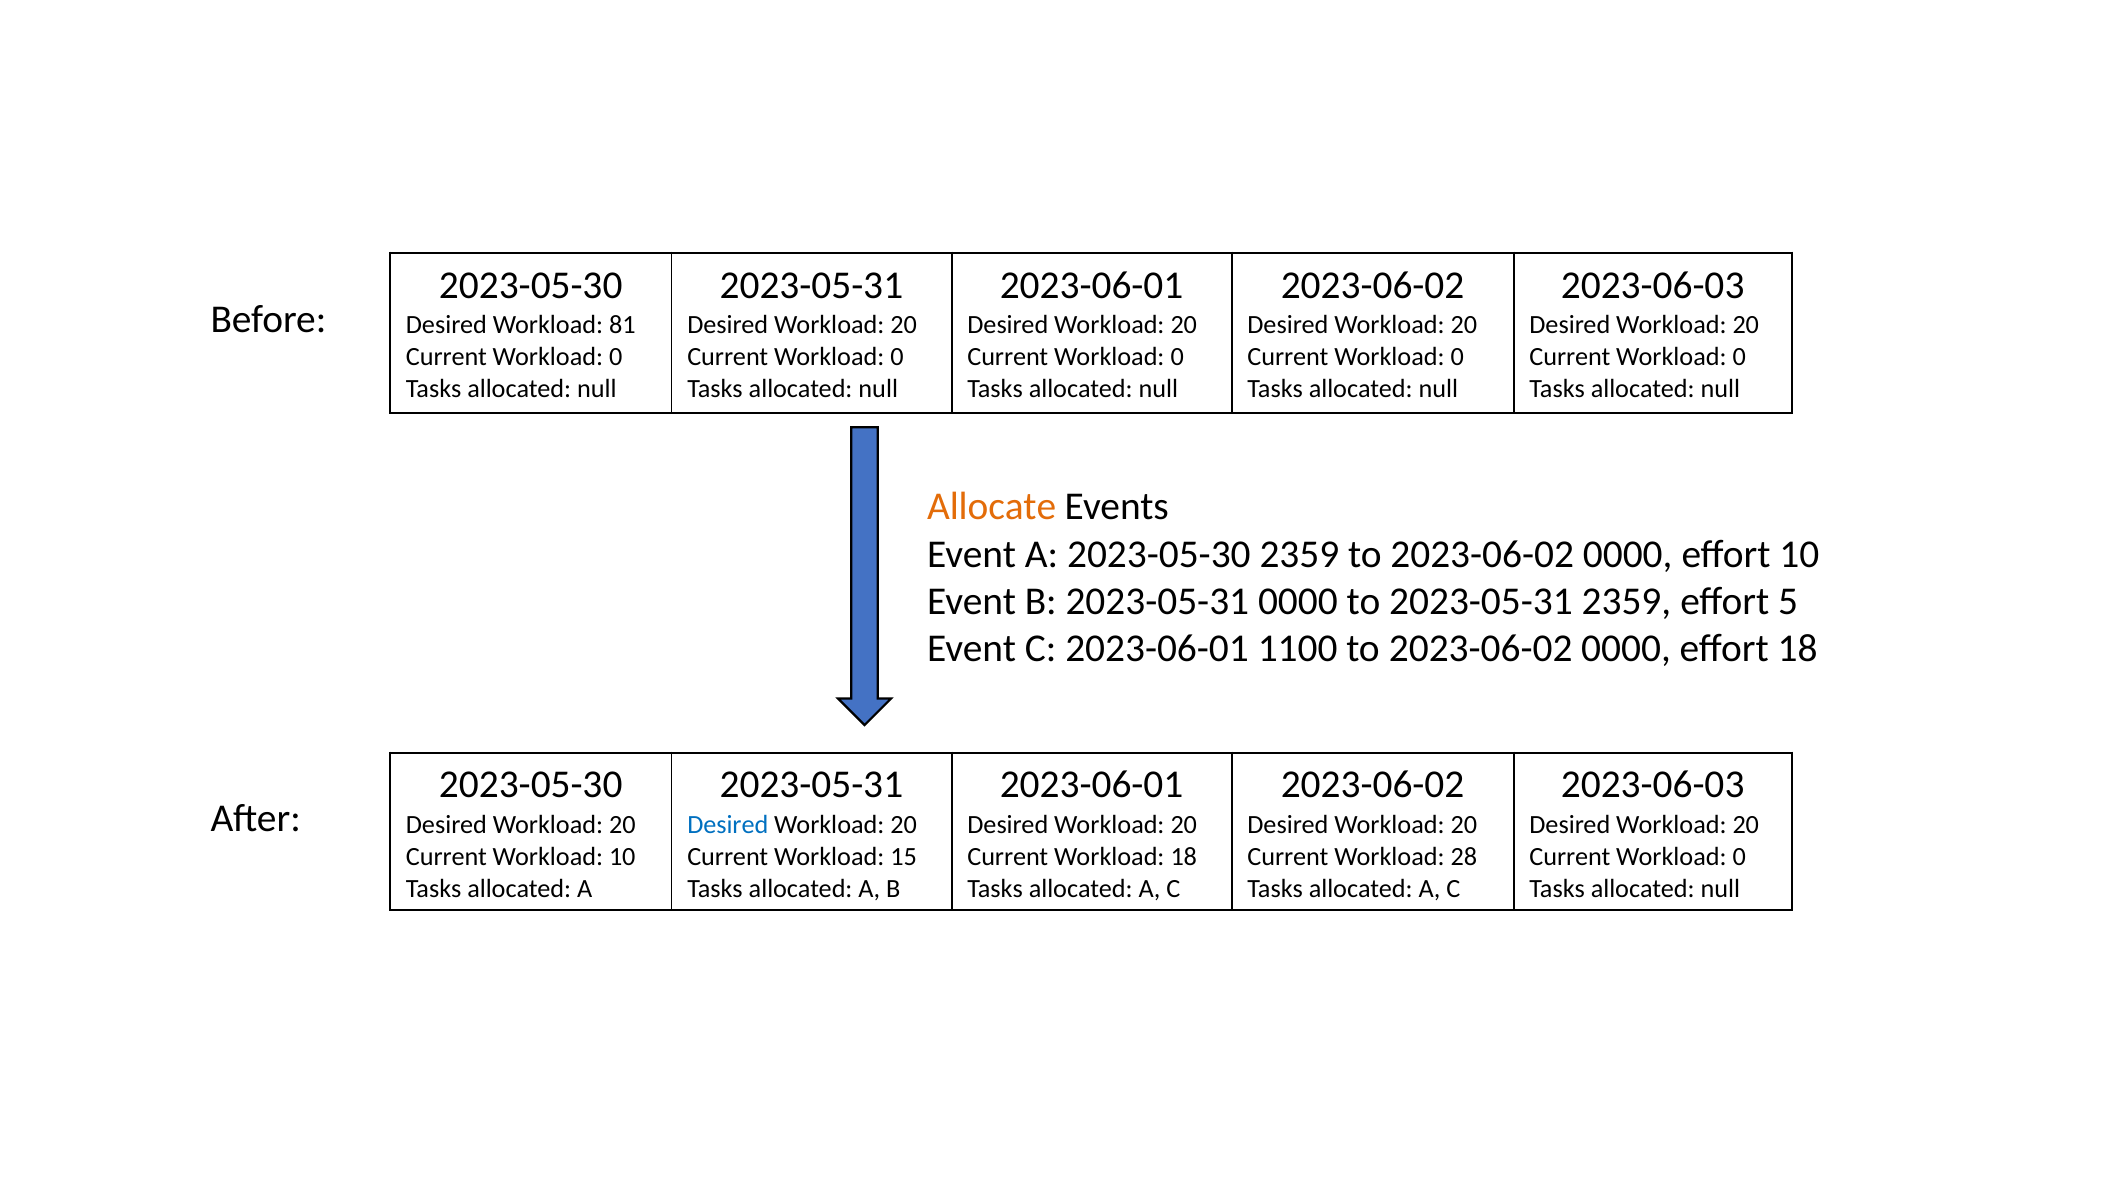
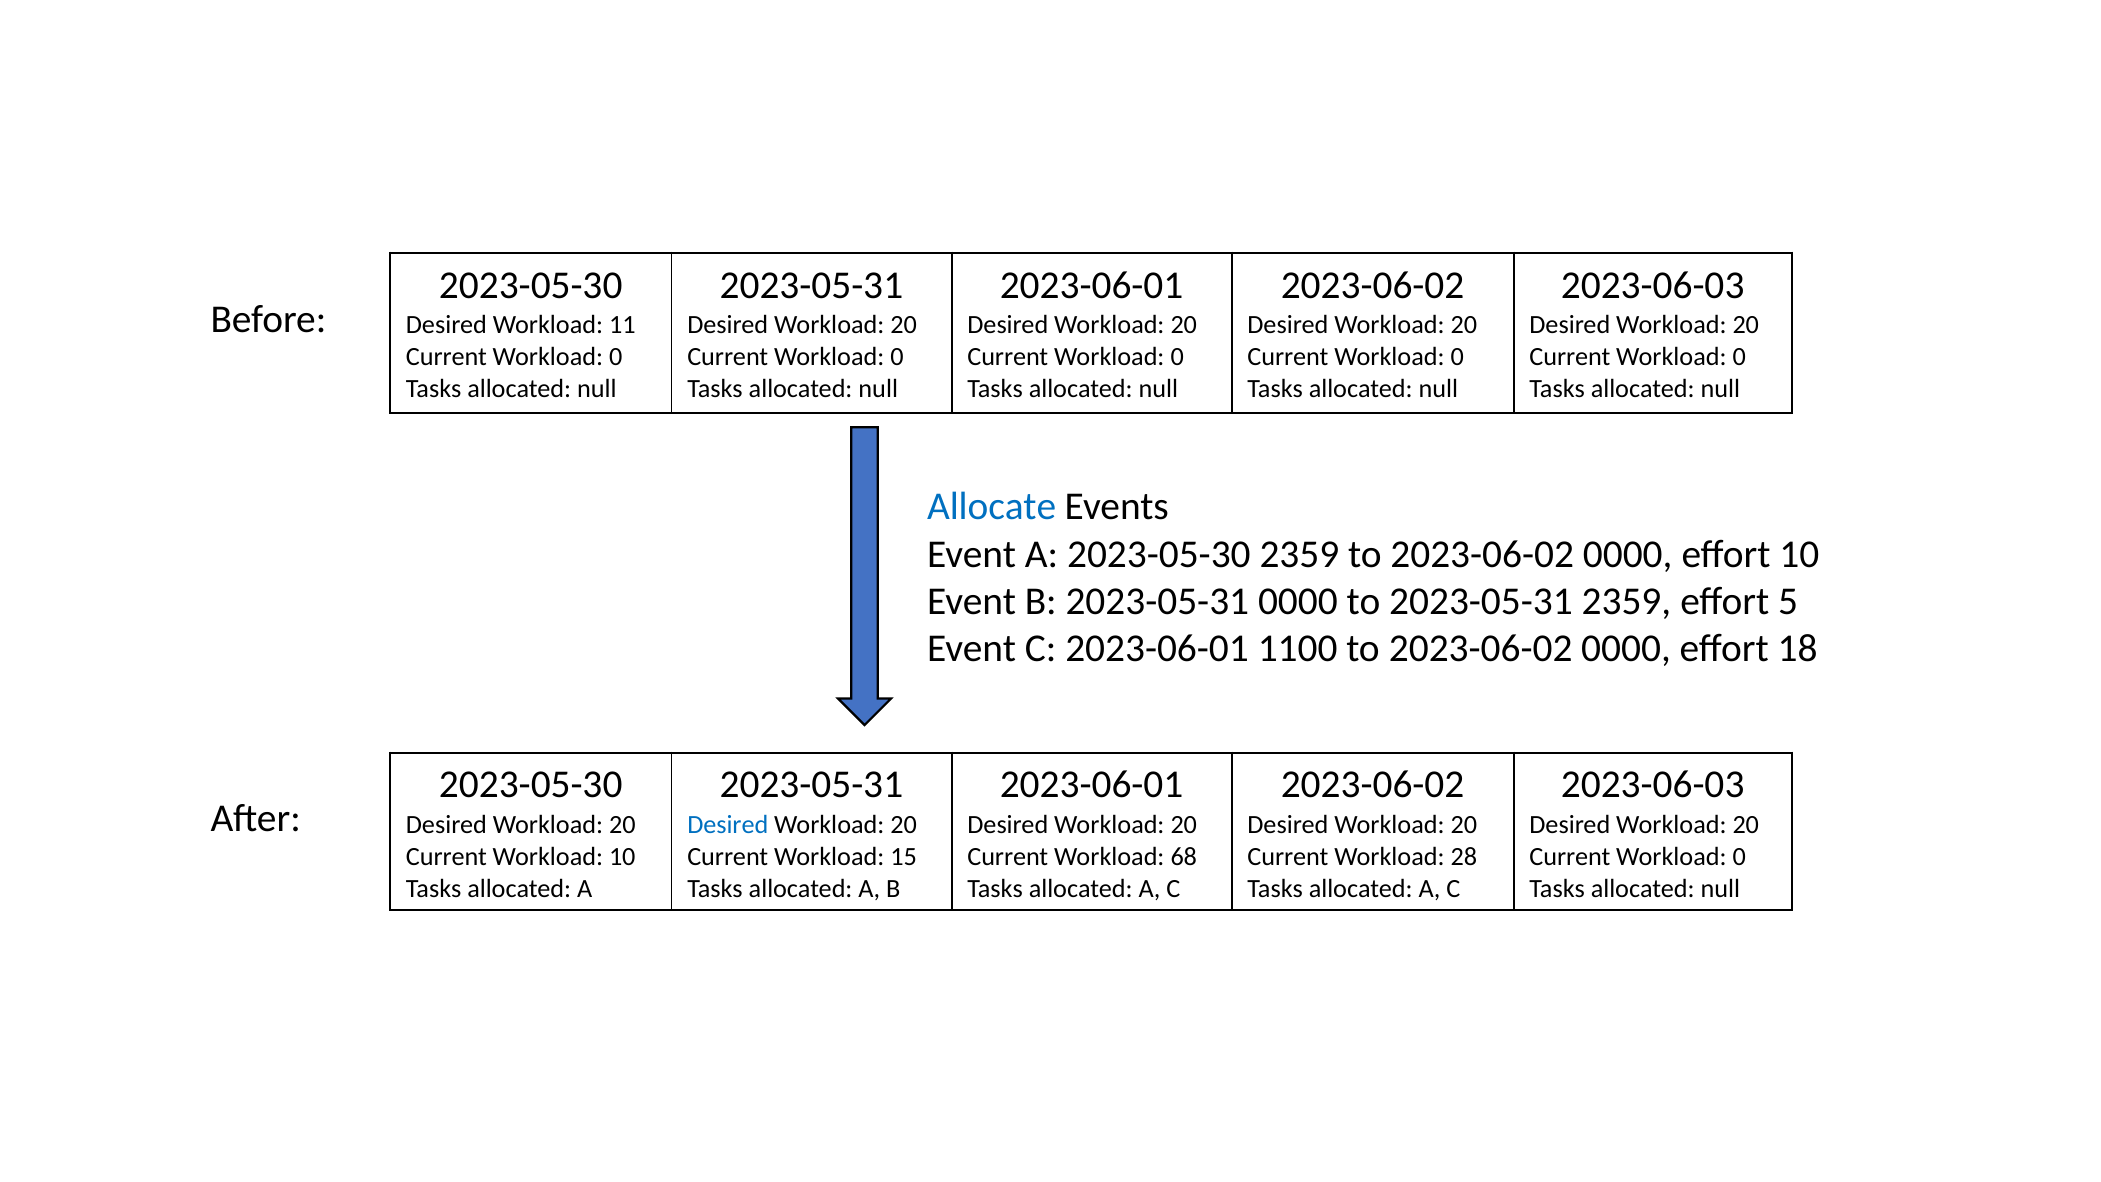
81: 81 -> 11 (622, 325)
Allocate colour: orange -> blue (992, 507)
Workload 18: 18 -> 68 (1184, 857)
